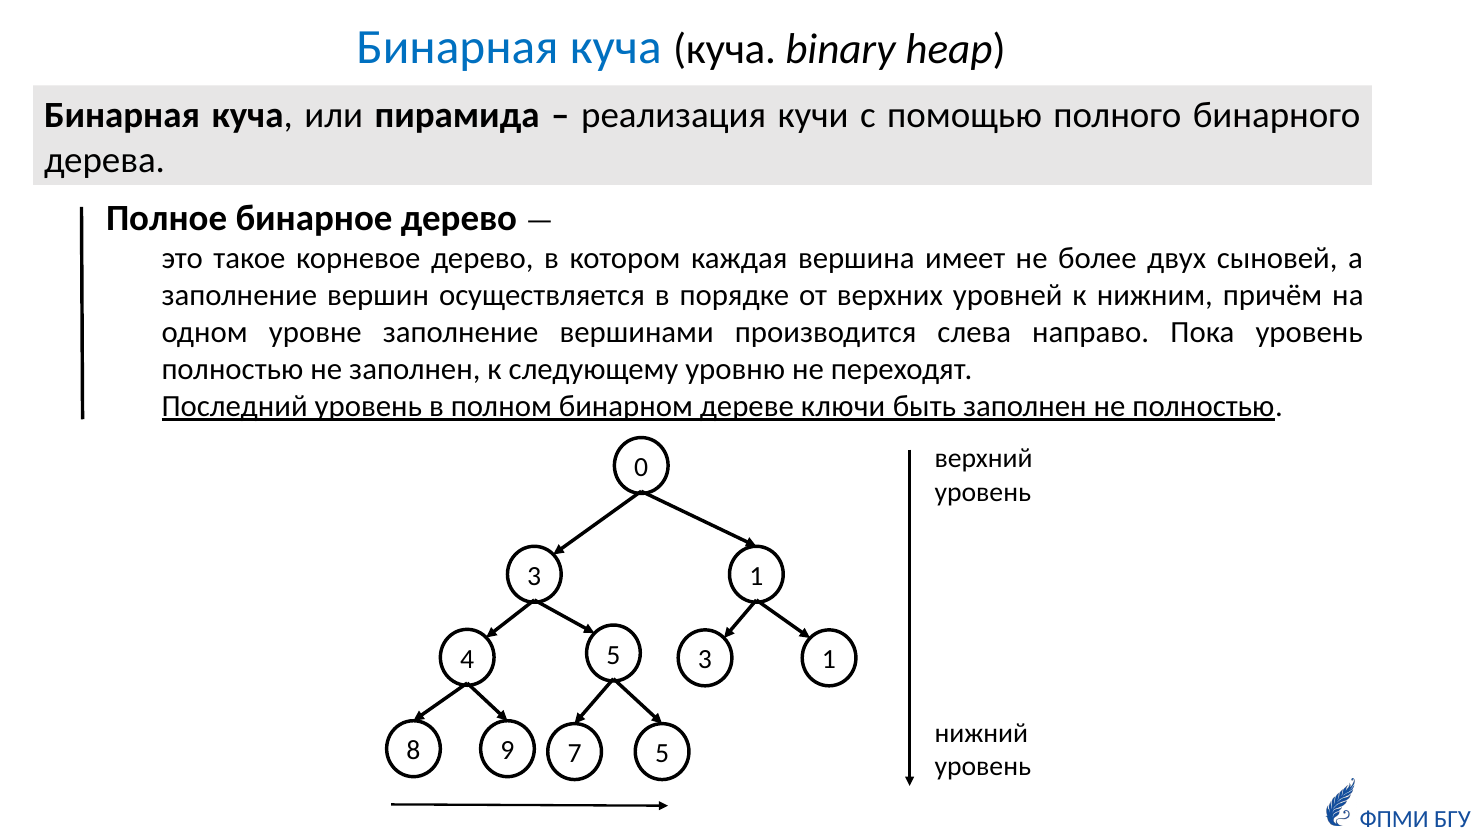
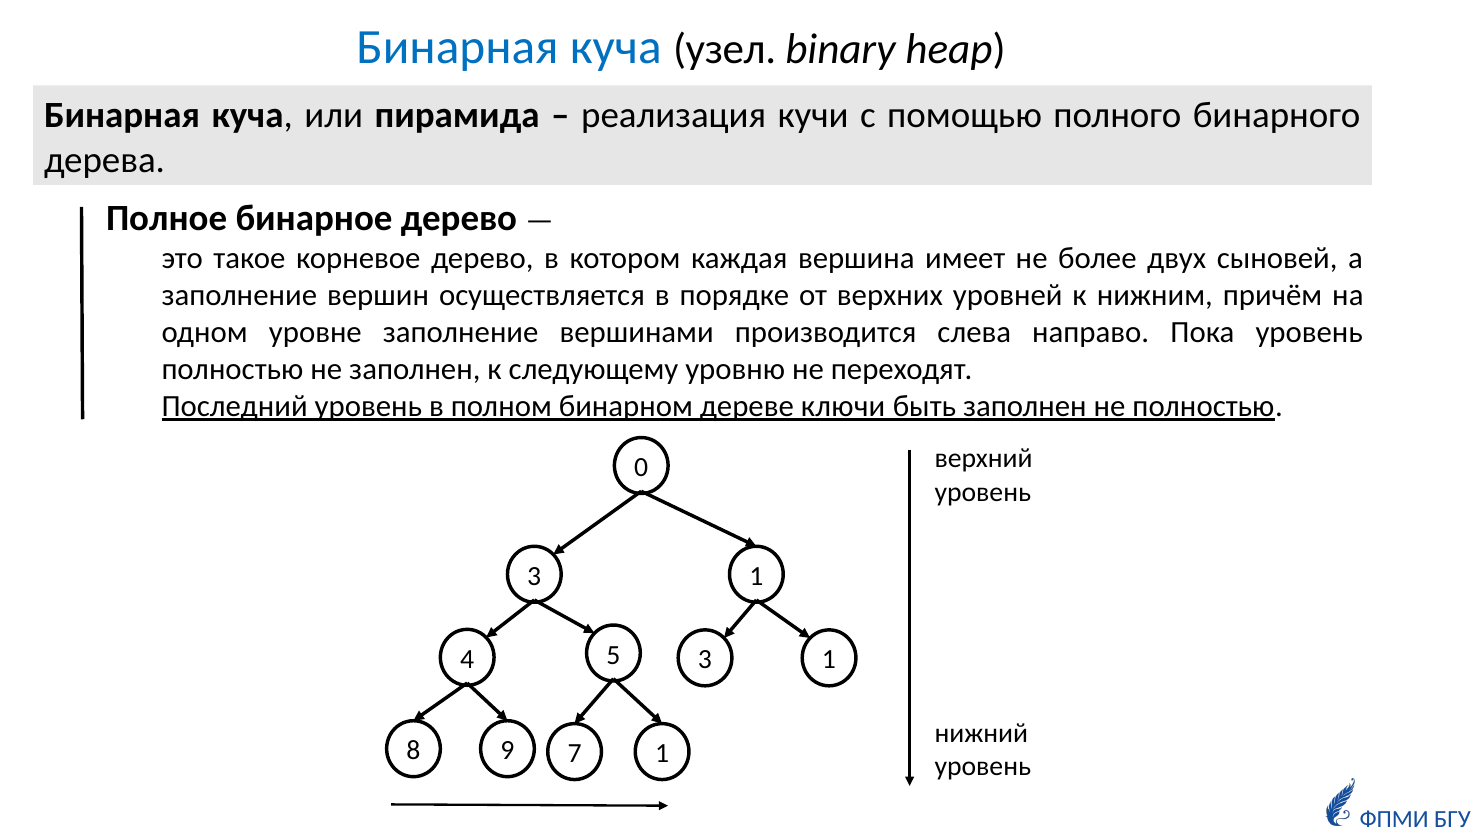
куча куча: куча -> узел (725, 50)
9 5: 5 -> 1 (662, 754)
